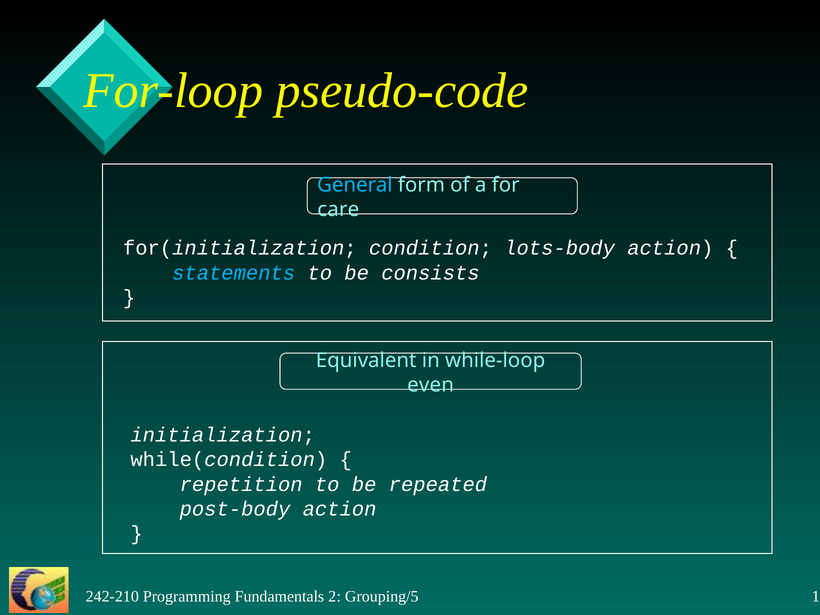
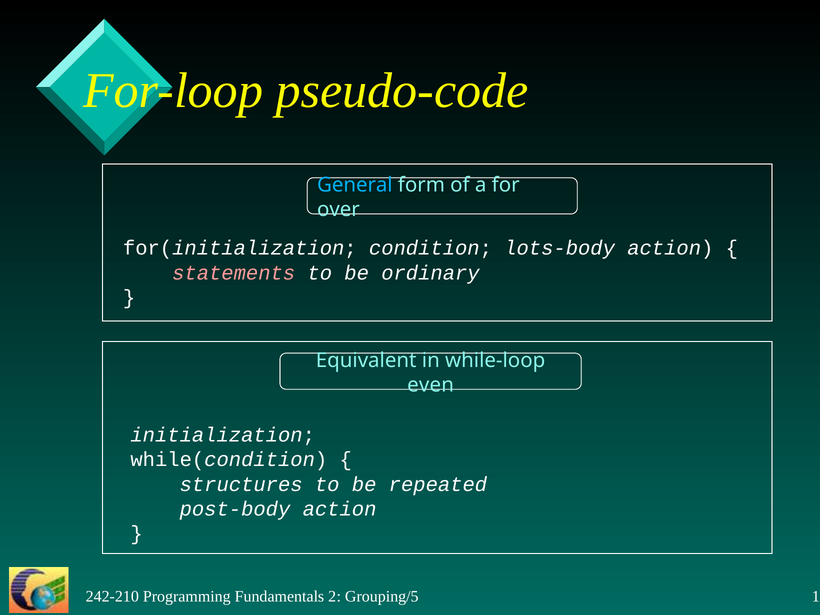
care: care -> over (338, 210)
statements colour: light blue -> pink (234, 273)
consists: consists -> ordinary (430, 273)
repetition: repetition -> structures (241, 484)
